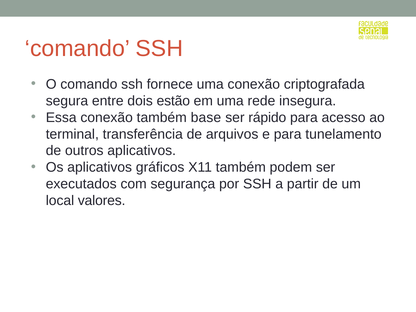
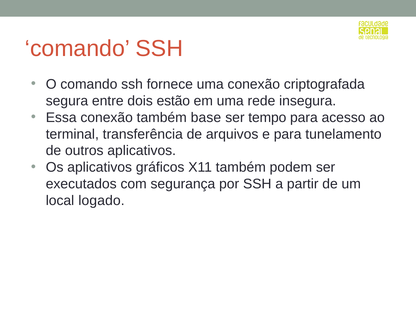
rápido: rápido -> tempo (267, 117)
valores: valores -> logado (101, 201)
